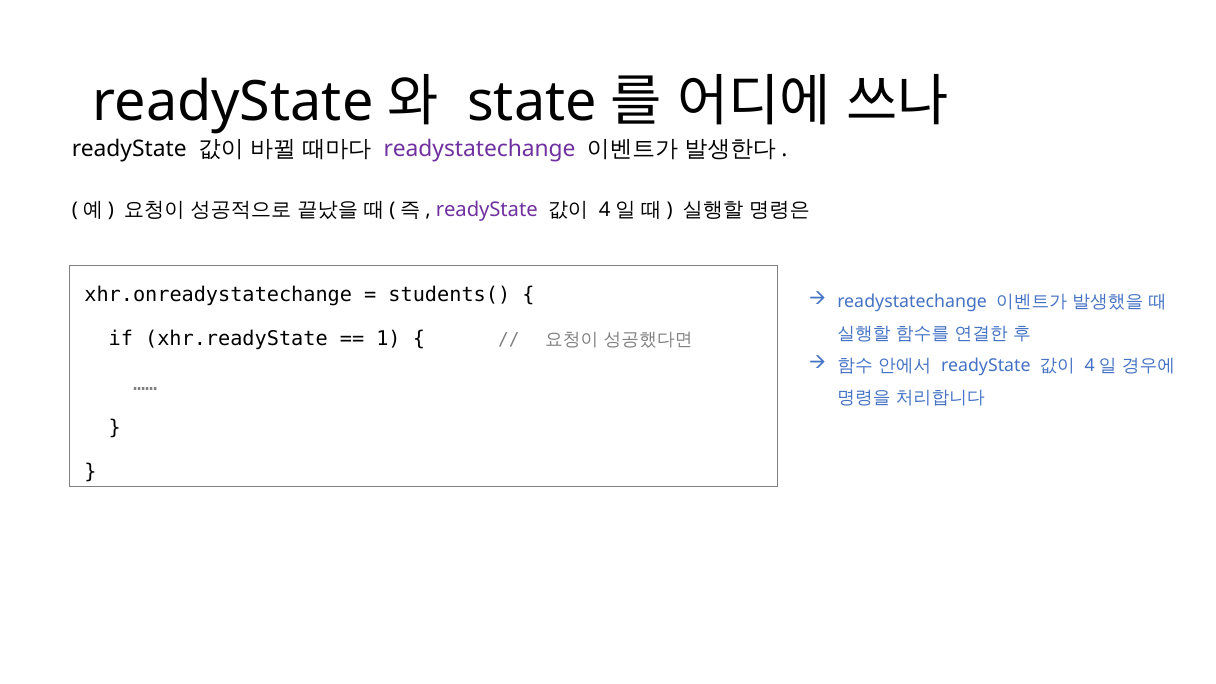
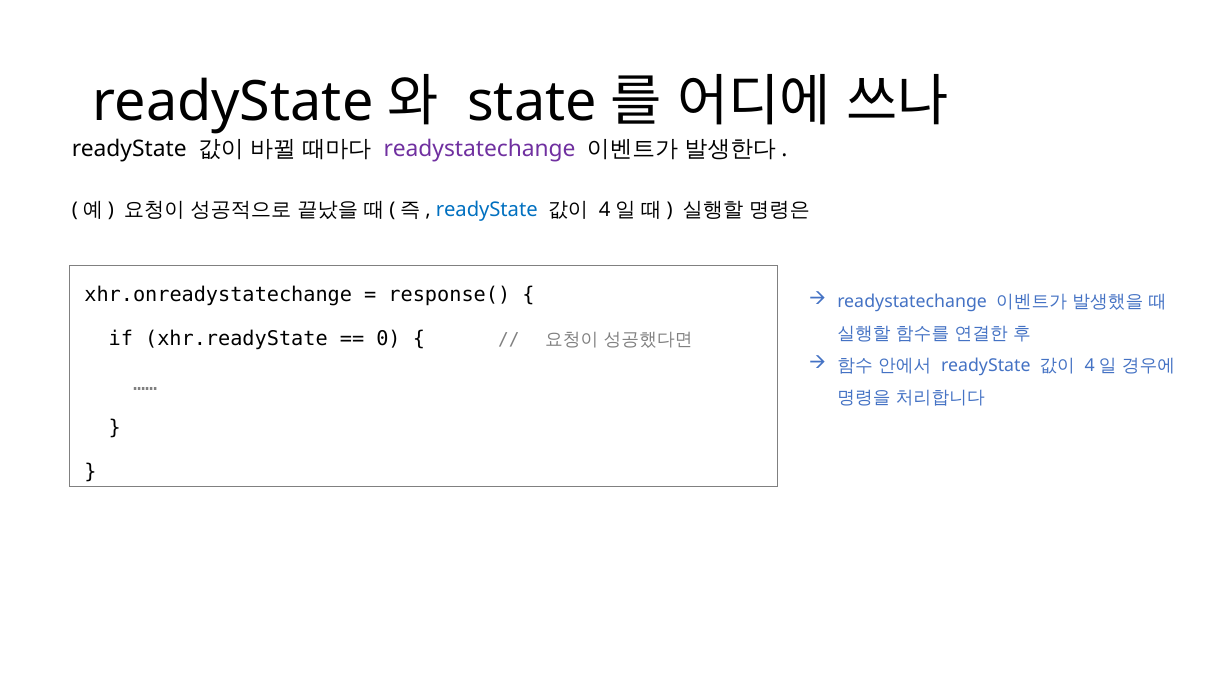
readyState colour: purple -> blue (487, 210)
students(: students( -> response( (449, 295)
1: 1 -> 0 (388, 339)
